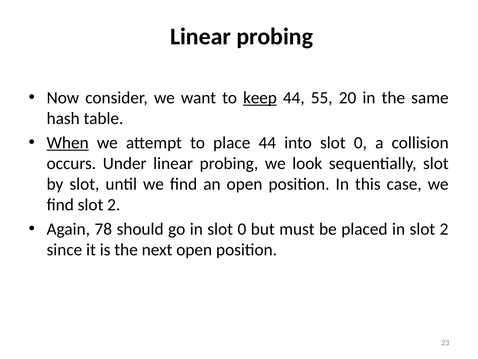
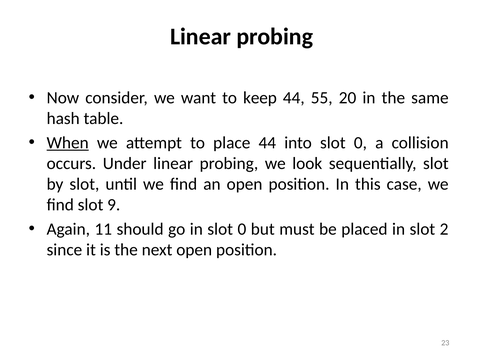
keep underline: present -> none (260, 98)
find slot 2: 2 -> 9 (114, 205)
78: 78 -> 11 (103, 229)
